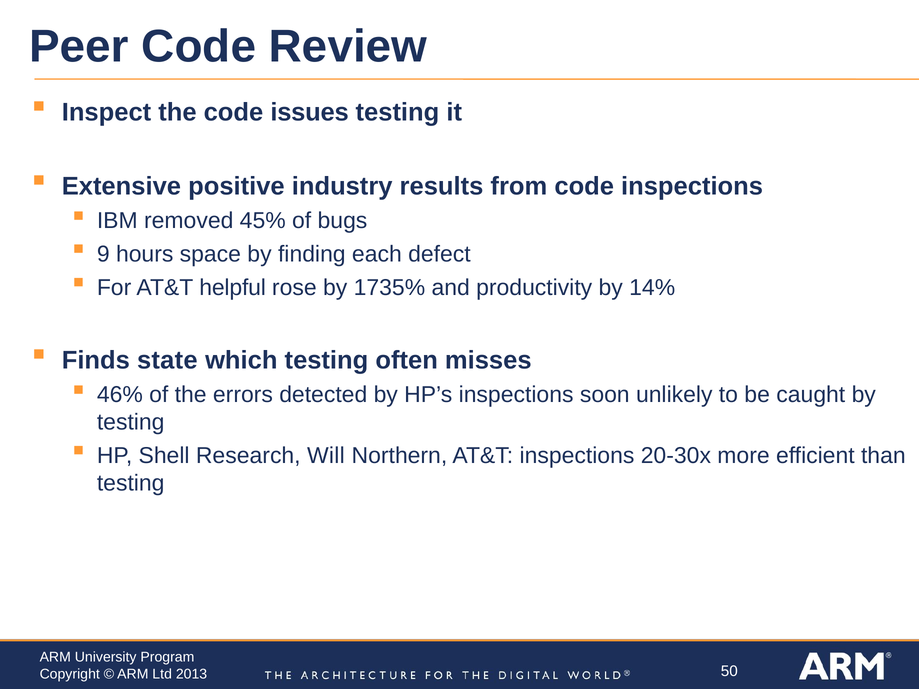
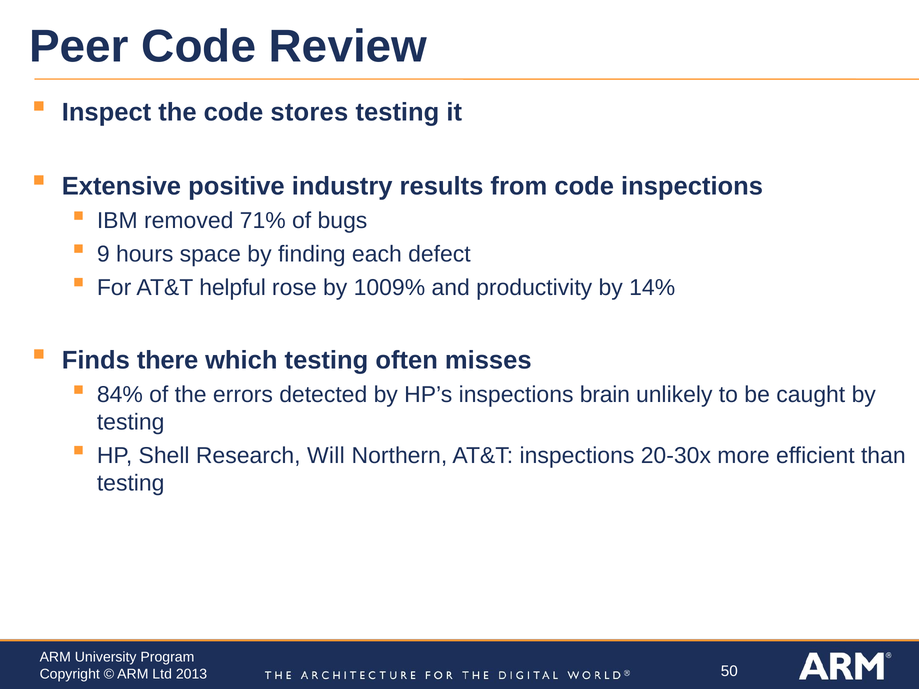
issues: issues -> stores (309, 112)
45%: 45% -> 71% (263, 221)
1735%: 1735% -> 1009% (389, 288)
state: state -> there (168, 360)
46%: 46% -> 84% (120, 395)
soon: soon -> brain (605, 395)
